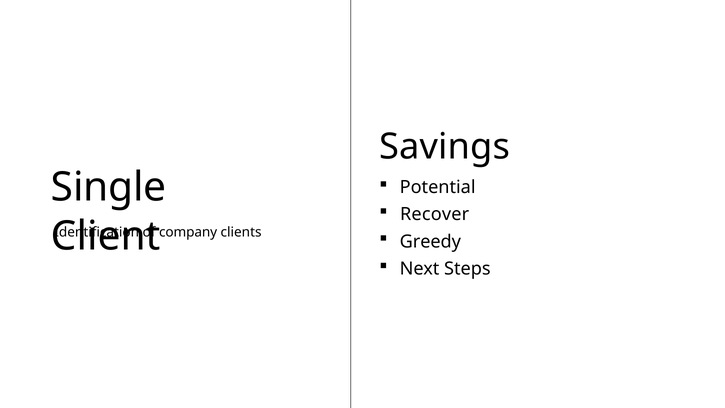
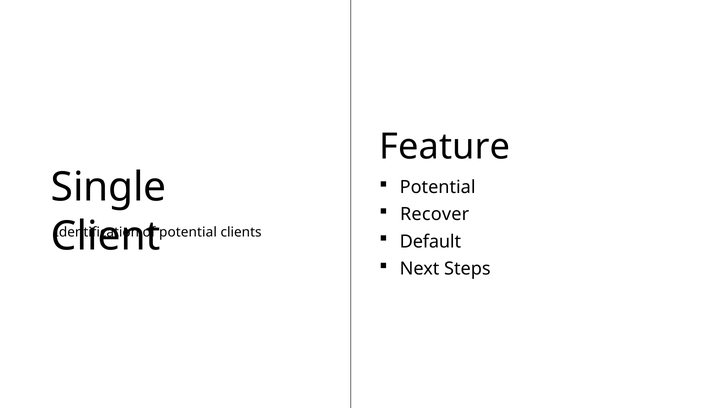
Savings: Savings -> Feature (445, 147)
company: company -> potential (188, 232)
Greedy: Greedy -> Default (430, 241)
